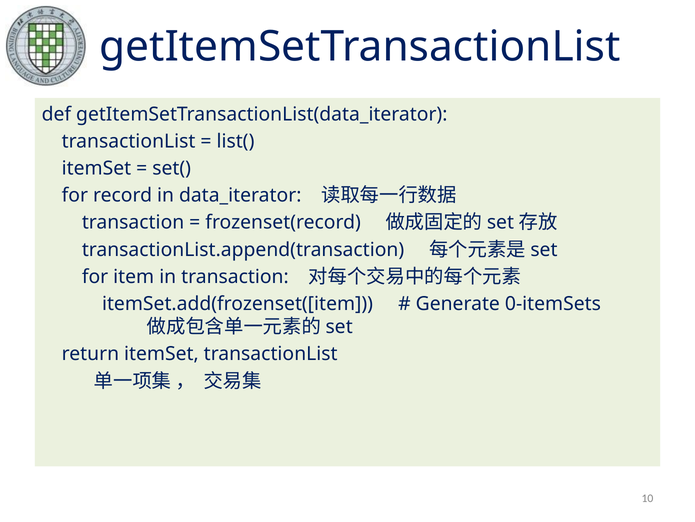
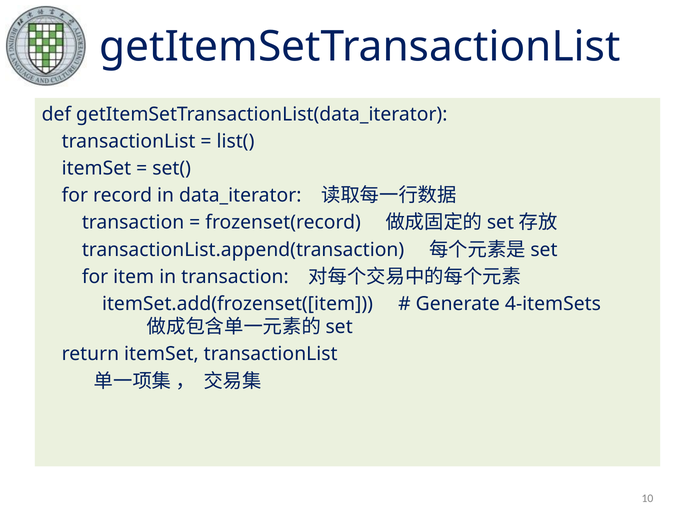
0-itemSets: 0-itemSets -> 4-itemSets (553, 303)
